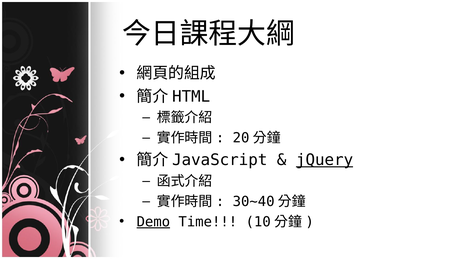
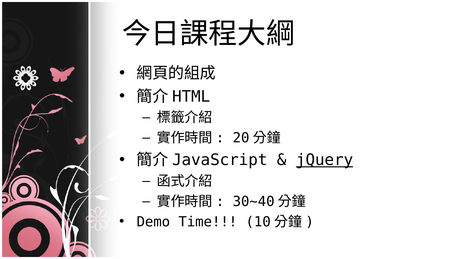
Demo underline: present -> none (153, 222)
